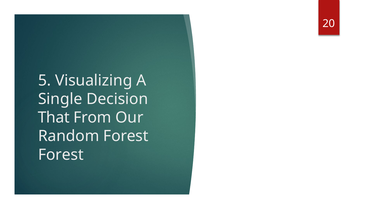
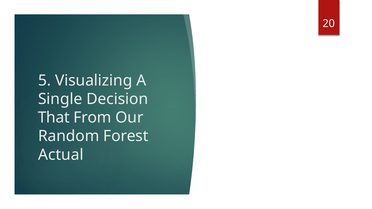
Forest: Forest -> Actual (61, 155)
